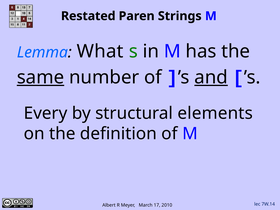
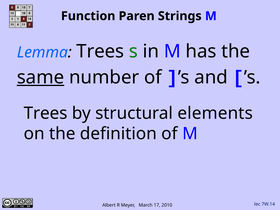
Restated: Restated -> Function (88, 16)
Lemma What: What -> Trees (100, 51)
and underline: present -> none (211, 77)
Every: Every -> Trees (46, 113)
